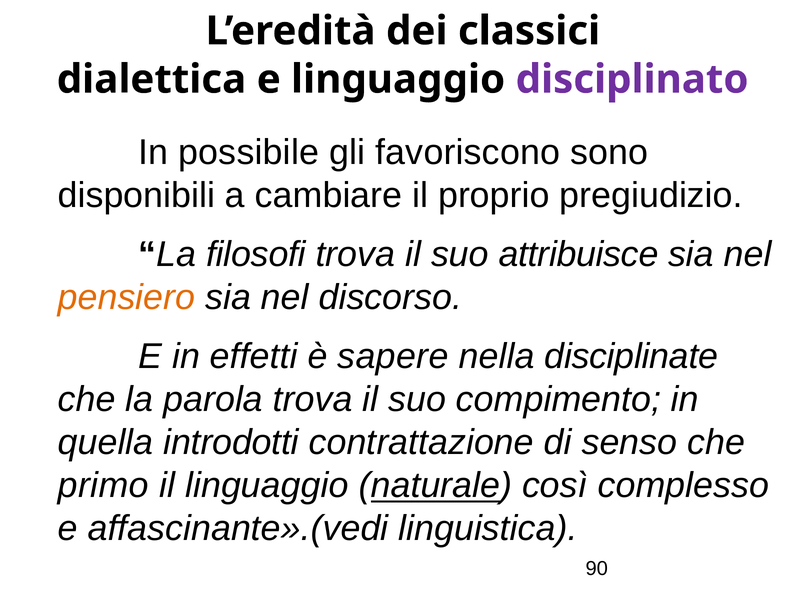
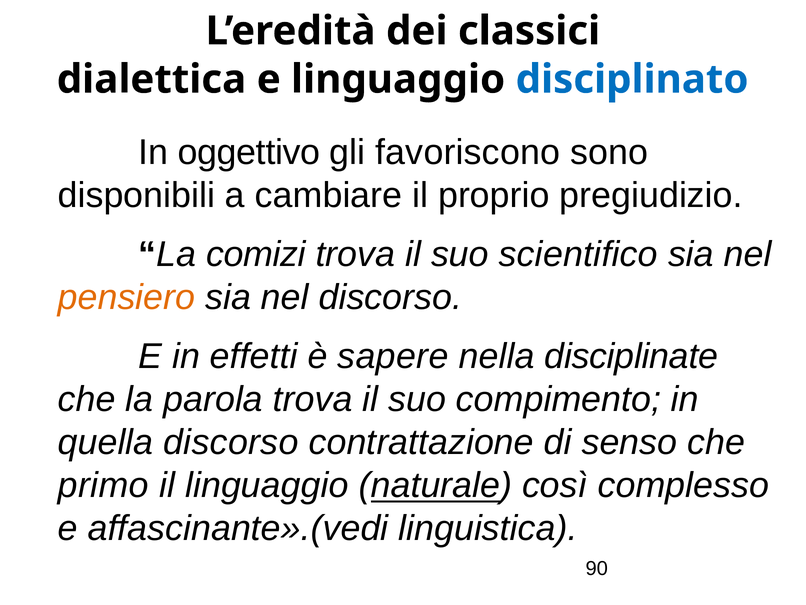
disciplinato colour: purple -> blue (632, 79)
possibile: possibile -> oggettivo (249, 152)
filosofi: filosofi -> comizi (256, 254)
attribuisce: attribuisce -> scientifico (578, 254)
quella introdotti: introdotti -> discorso (231, 442)
